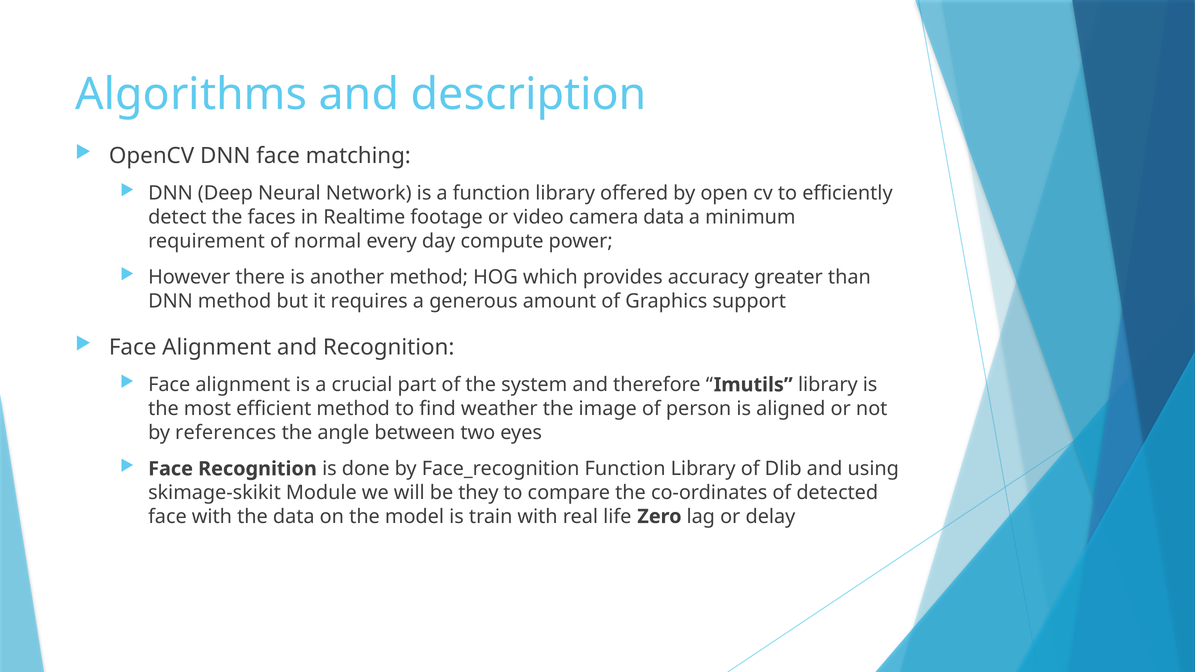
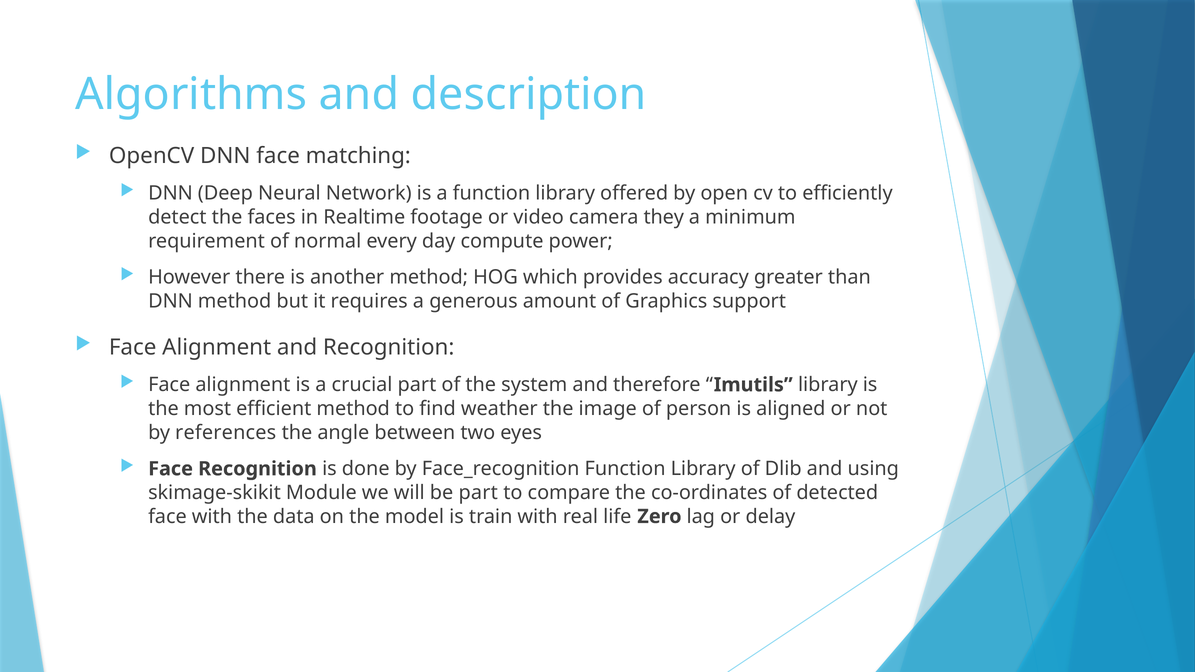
camera data: data -> they (664, 217)
be they: they -> part (478, 493)
